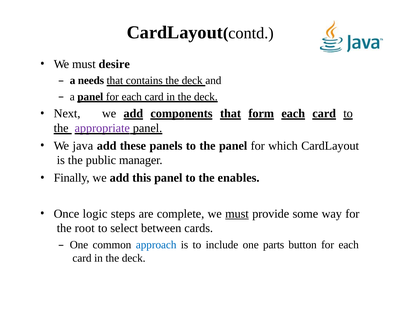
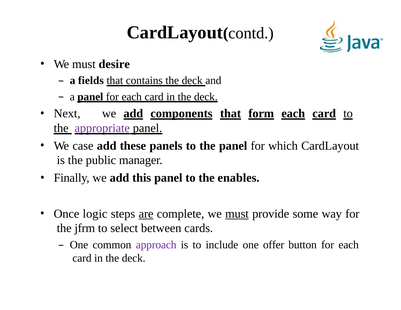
needs: needs -> fields (91, 81)
java: java -> case (83, 146)
are underline: none -> present (146, 214)
root: root -> jfrm (85, 228)
approach colour: blue -> purple (156, 245)
parts: parts -> offer (274, 245)
